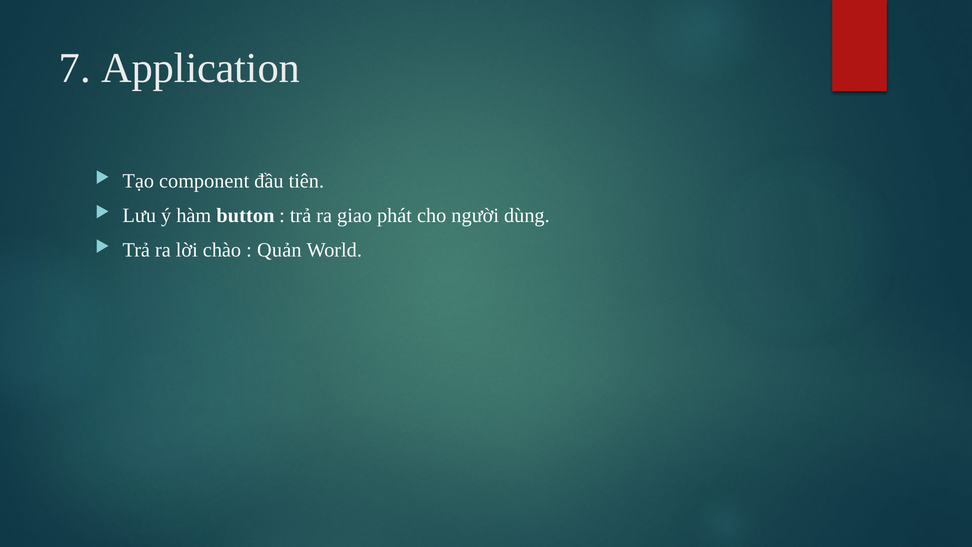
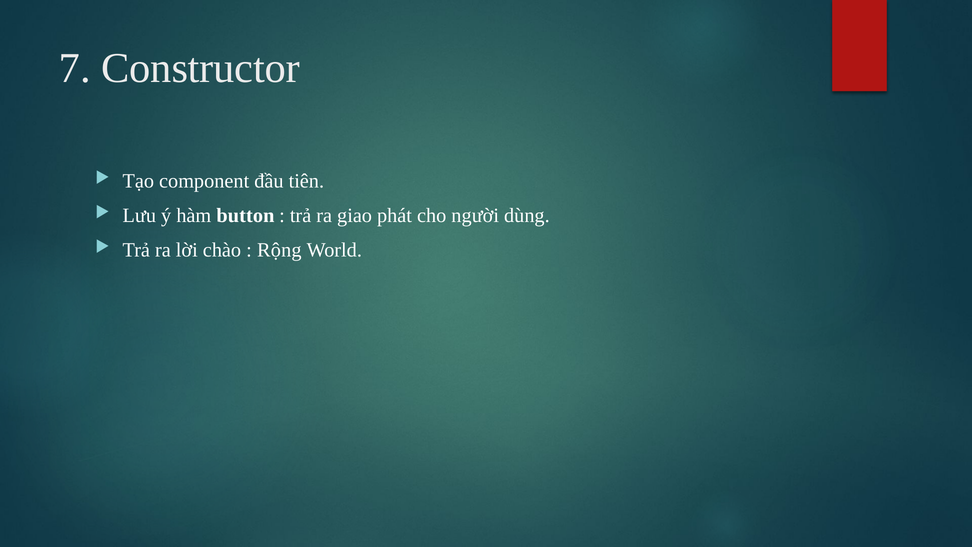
Application: Application -> Constructor (201, 68)
Quản: Quản -> Rộng (279, 250)
